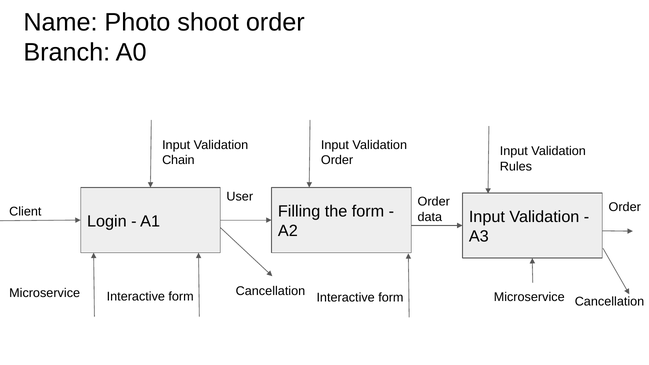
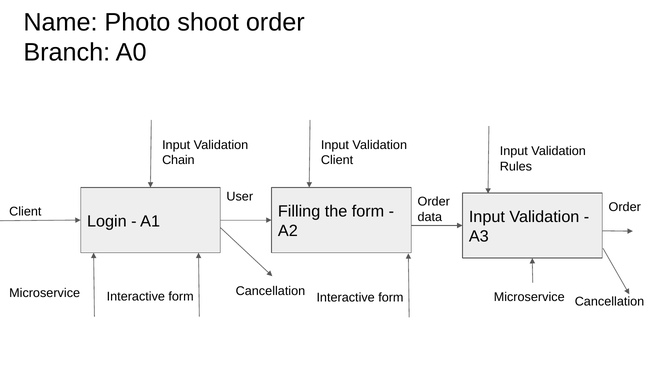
Order: Order -> Client (337, 160)
